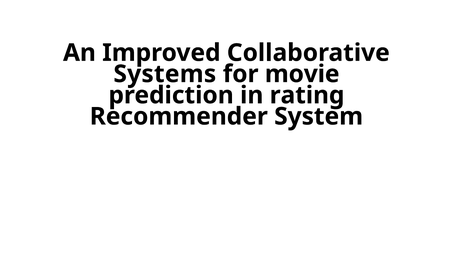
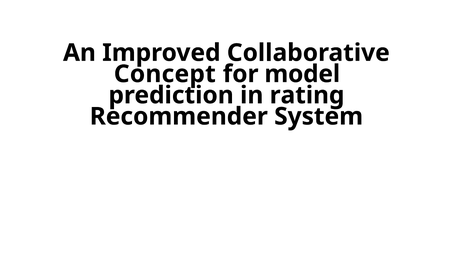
Systems: Systems -> Concept (165, 74)
movie: movie -> model (302, 74)
